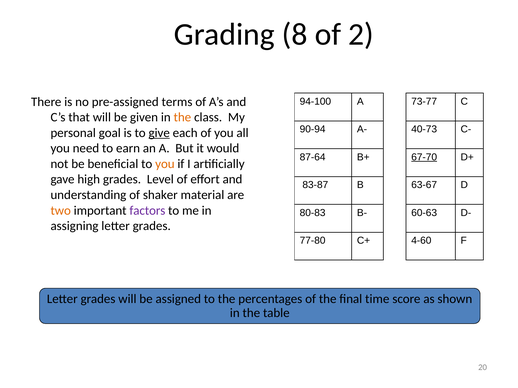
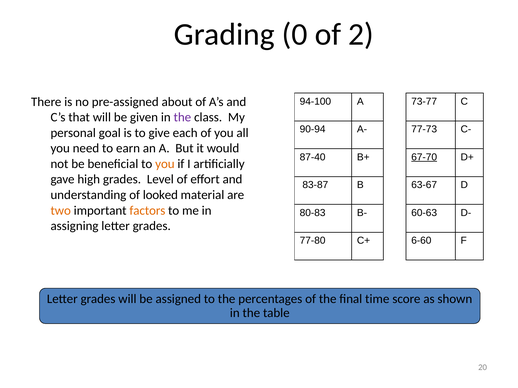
8: 8 -> 0 (295, 35)
terms: terms -> about (177, 102)
the colour: orange -> purple (182, 117)
40-73: 40-73 -> 77-73 (424, 129)
give underline: present -> none (159, 133)
87-64: 87-64 -> 87-40 (313, 157)
shaker: shaker -> looked (160, 195)
factors colour: purple -> orange (147, 211)
4-60: 4-60 -> 6-60 (421, 241)
